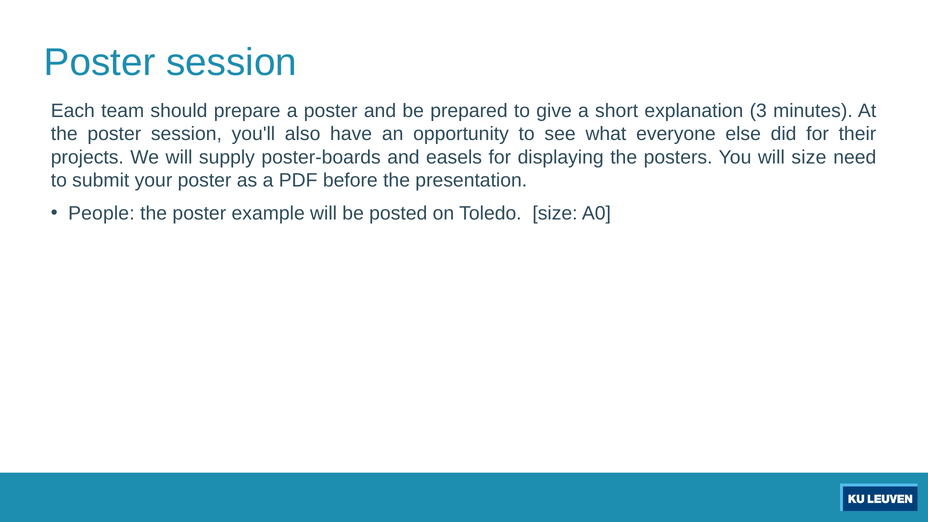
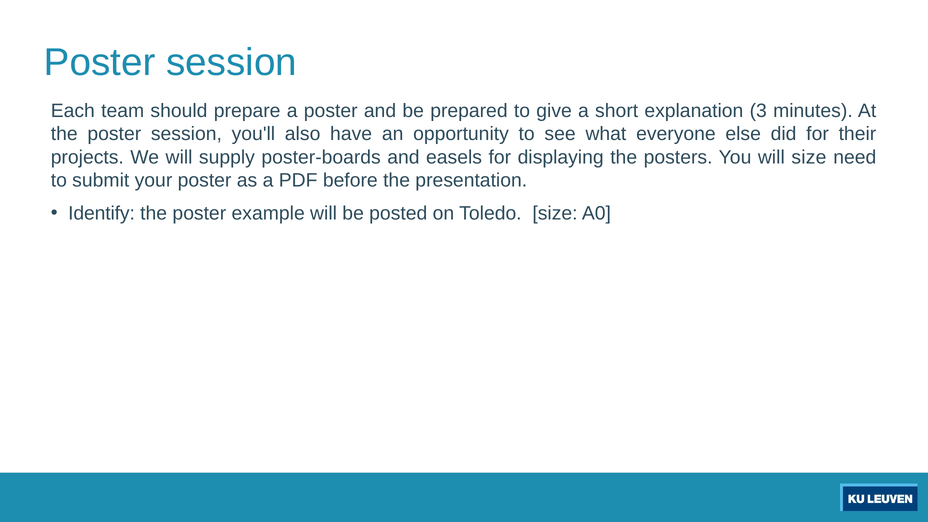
People: People -> Identify (102, 213)
